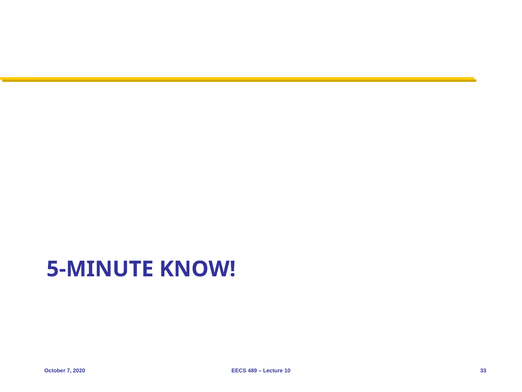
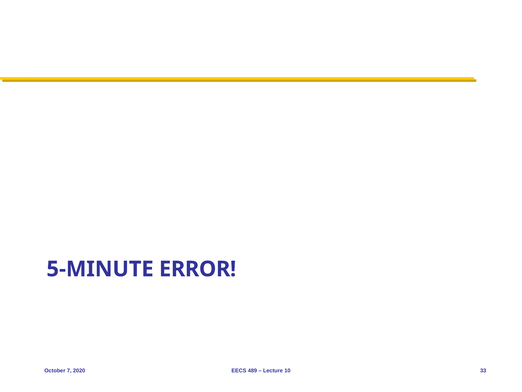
KNOW: KNOW -> ERROR (198, 269)
